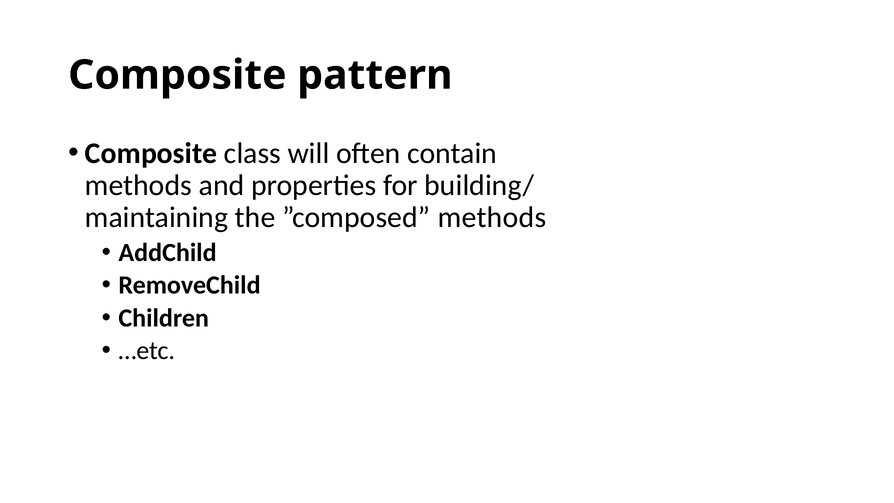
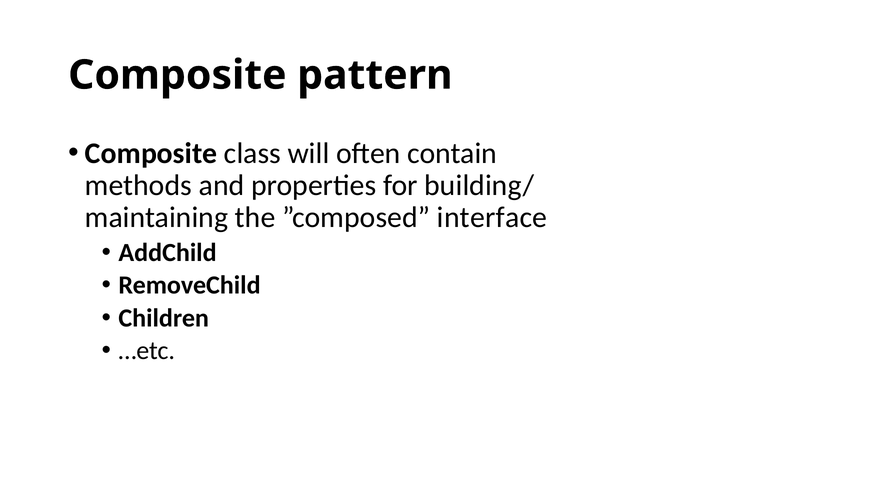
”composed methods: methods -> interface (492, 218)
